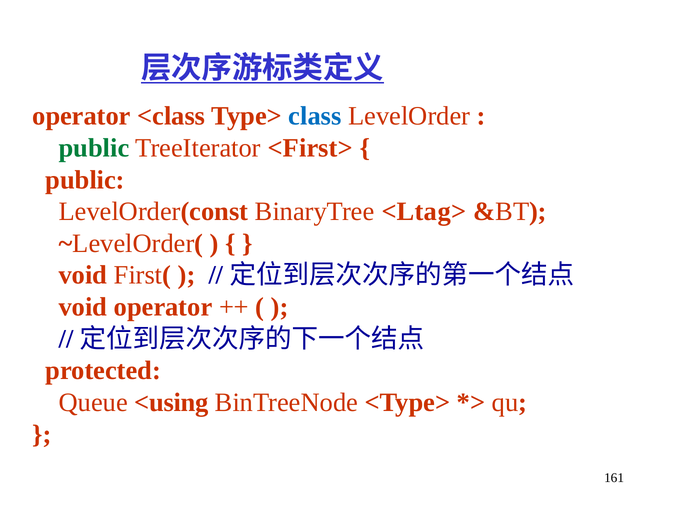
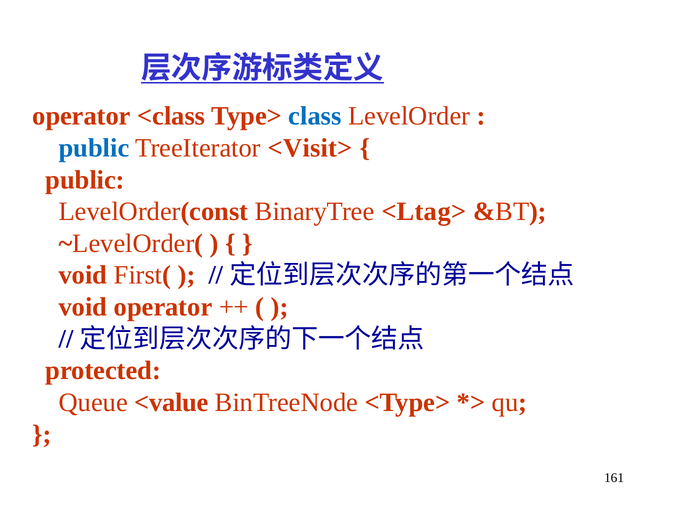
public colour: green -> blue (94, 148)
<First>: <First> -> <Visit> (310, 148)
<using: <using -> <value (171, 403)
